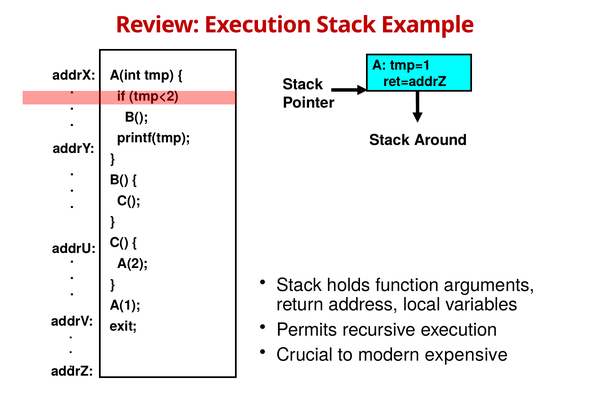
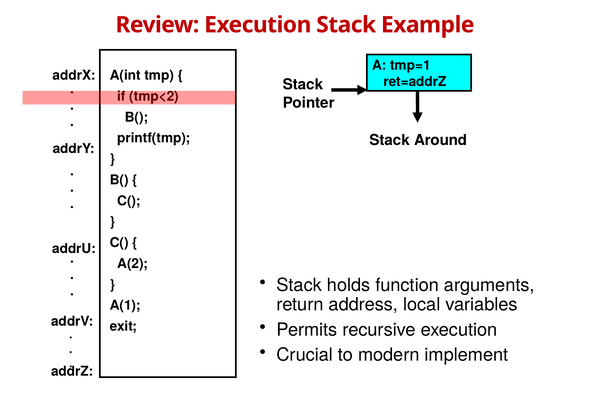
expensive: expensive -> implement (466, 354)
